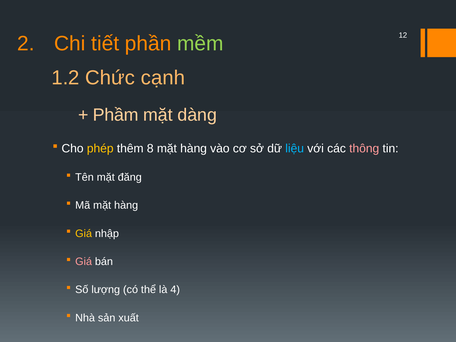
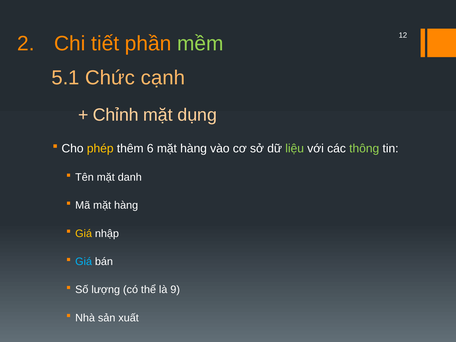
1.2: 1.2 -> 5.1 (66, 78)
Phầm: Phầm -> Chỉnh (116, 115)
dàng: dàng -> dụng (197, 115)
8: 8 -> 6 (150, 148)
liệu colour: light blue -> light green (295, 148)
thông colour: pink -> light green (364, 148)
đăng: đăng -> danh (130, 177)
Giá colour: pink -> light blue (84, 262)
4: 4 -> 9 (175, 290)
